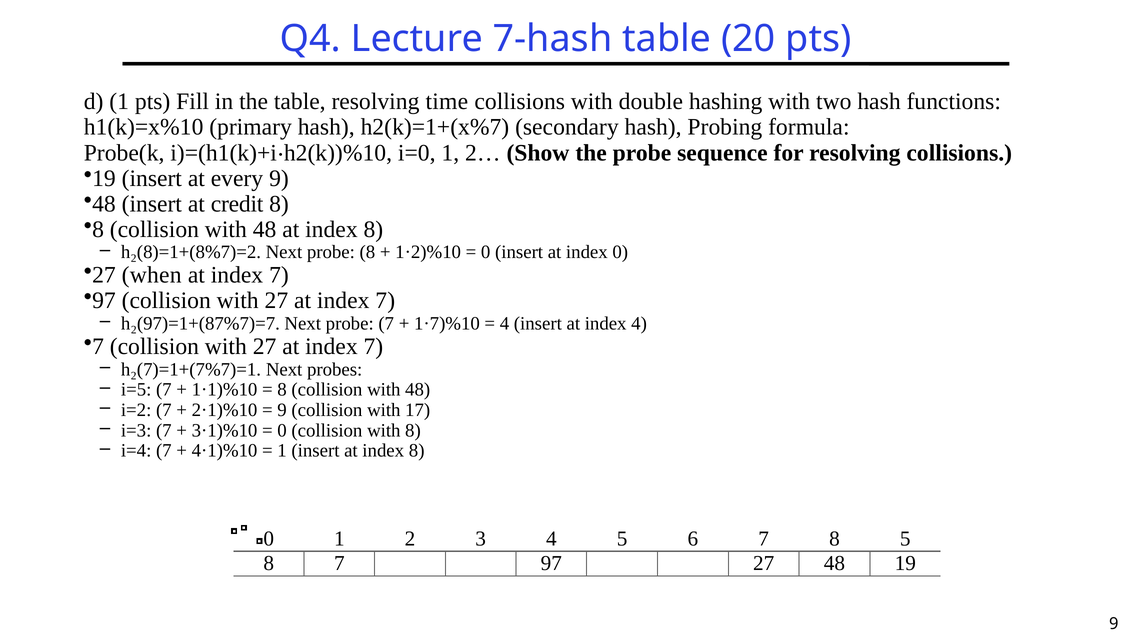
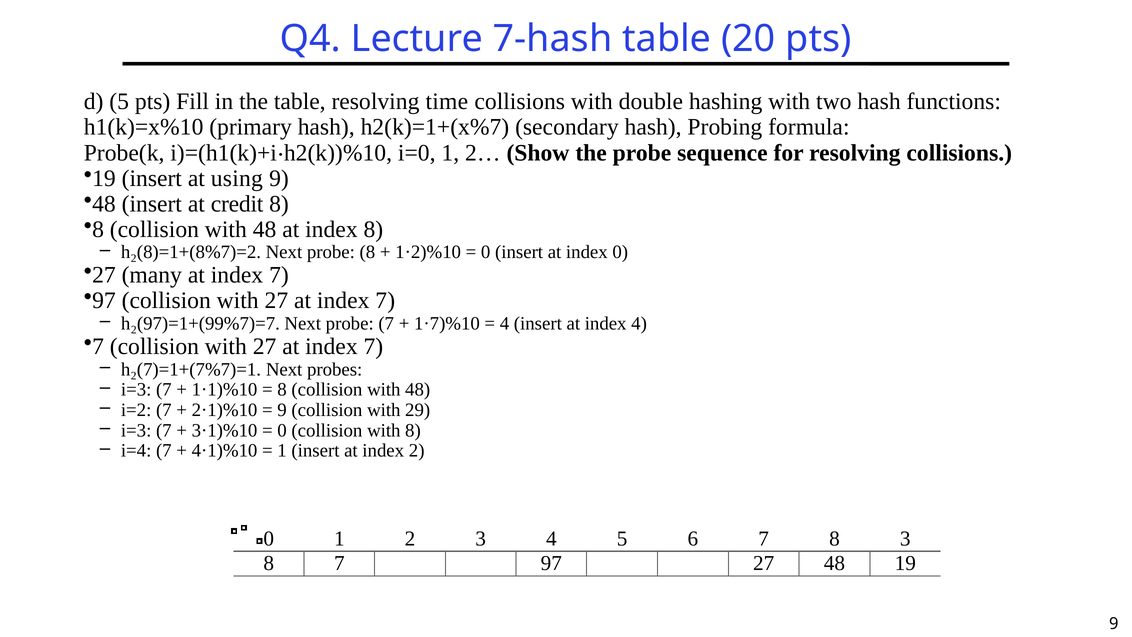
d 1: 1 -> 5 (119, 102)
every: every -> using (237, 178)
when: when -> many (152, 275)
h₂(97)=1+(87%7)=7: h₂(97)=1+(87%7)=7 -> h₂(97)=1+(99%7)=7 (200, 323)
i=5: i=5 -> i=3 (136, 390)
17: 17 -> 29 (418, 410)
insert at index 8: 8 -> 2 (417, 451)
8 5: 5 -> 3 (905, 538)
